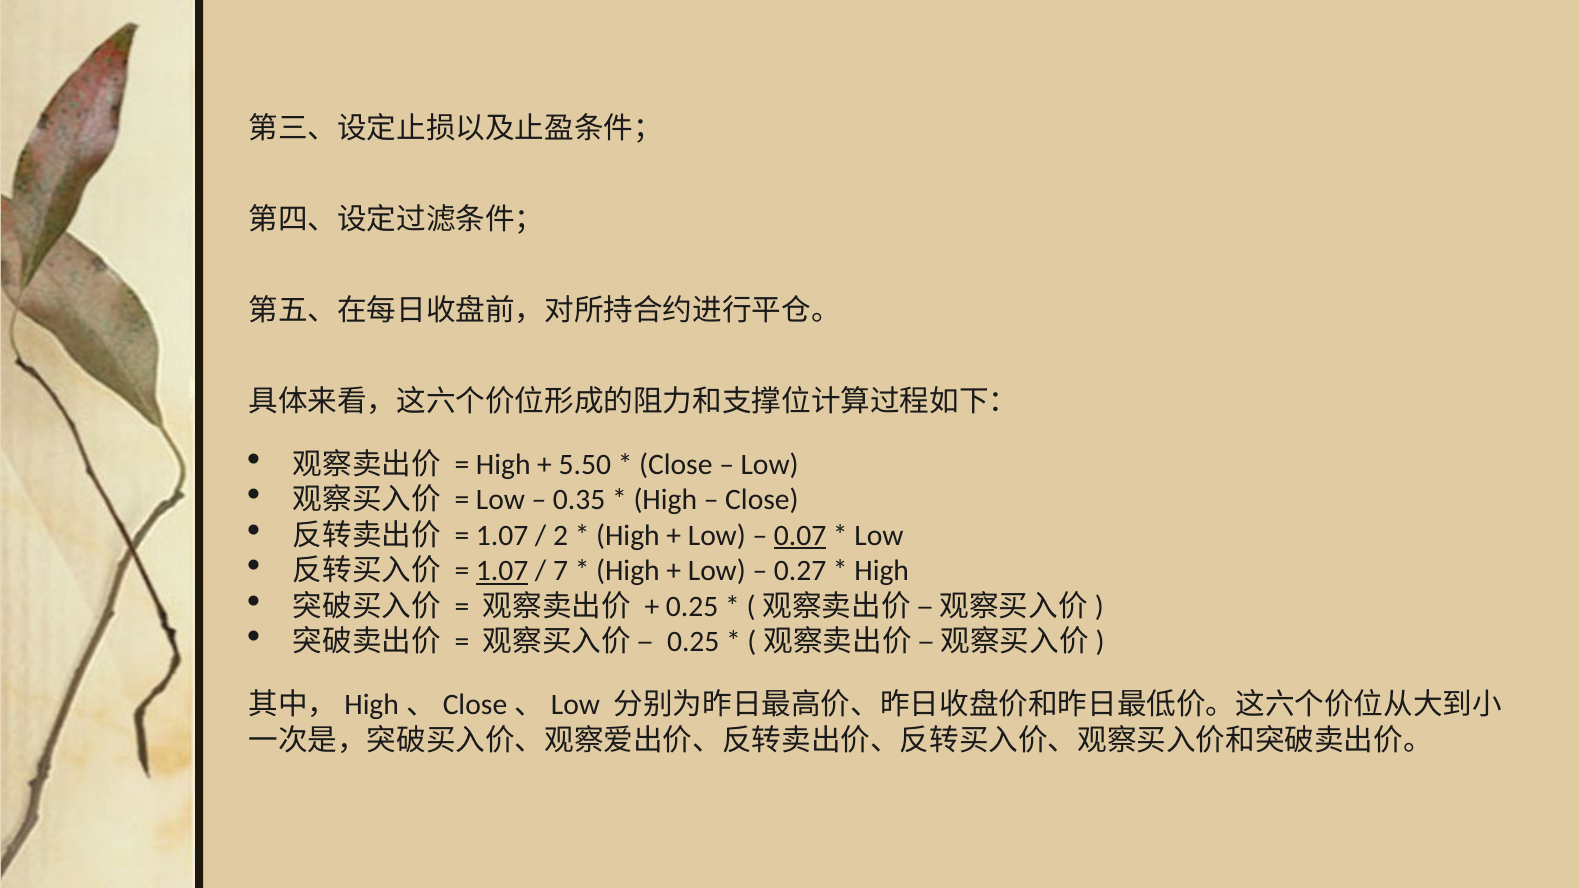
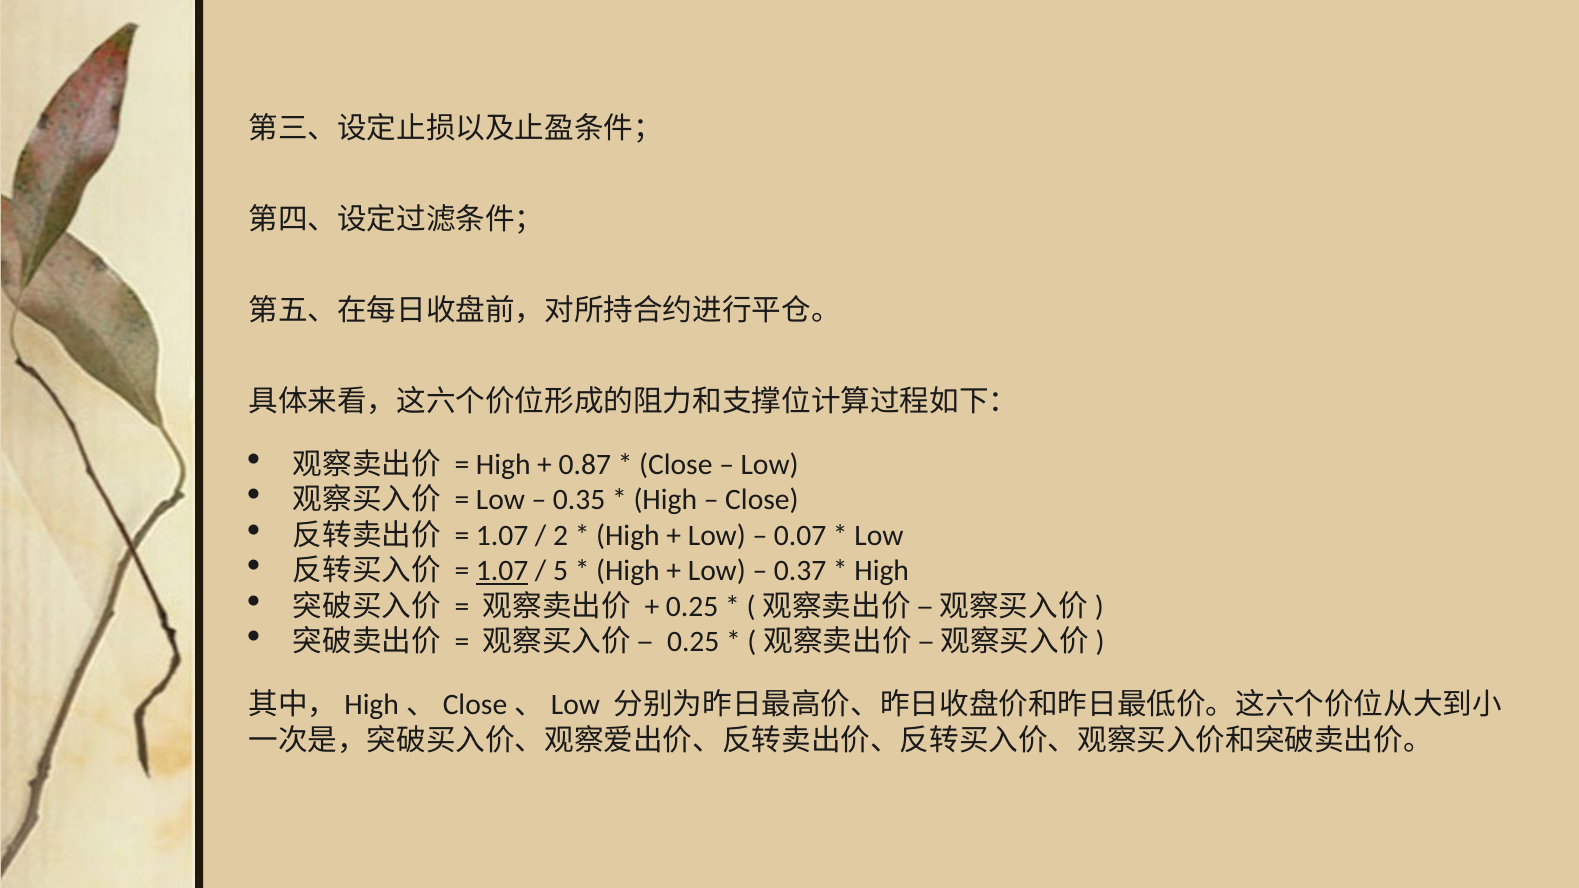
5.50: 5.50 -> 0.87 (585, 465)
0.07 underline: present -> none (800, 536)
7: 7 -> 5 (561, 571)
0.27: 0.27 -> 0.37 (800, 571)
